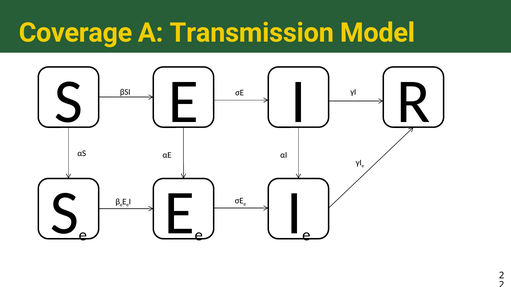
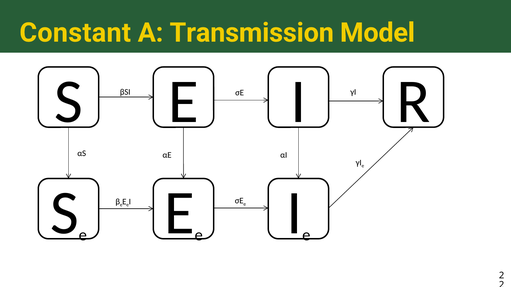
Coverage: Coverage -> Constant (75, 33)
